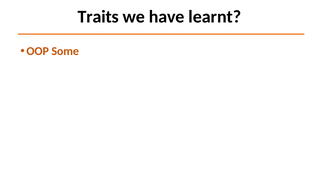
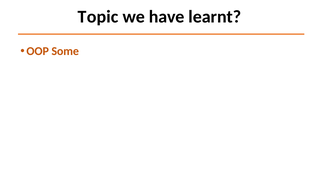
Traits: Traits -> Topic (98, 17)
